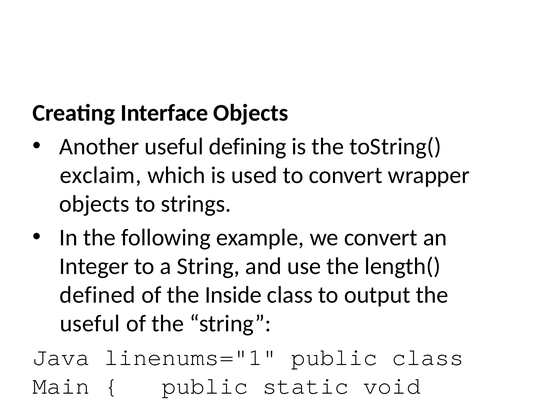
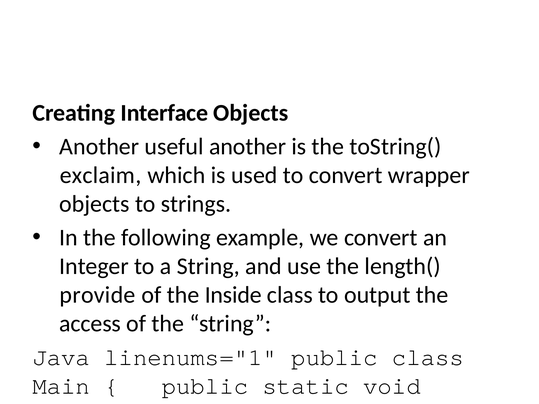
useful defining: defining -> another (248, 147)
defined: defined -> provide (98, 295)
useful: useful -> access (90, 324)
